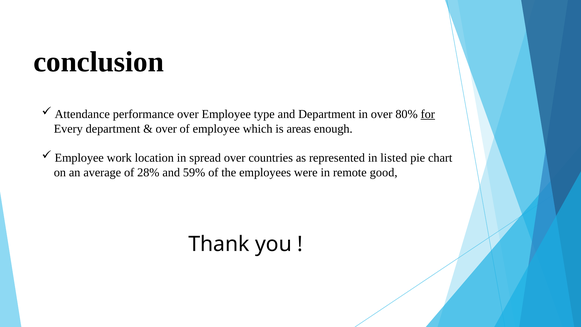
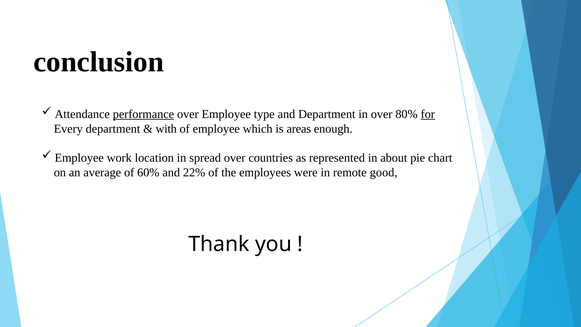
performance underline: none -> present (143, 114)
over: over -> with (166, 129)
listed: listed -> about (394, 158)
28%: 28% -> 60% (148, 172)
59%: 59% -> 22% (194, 172)
